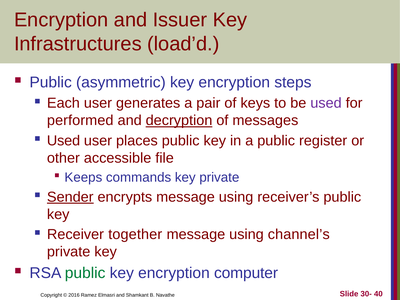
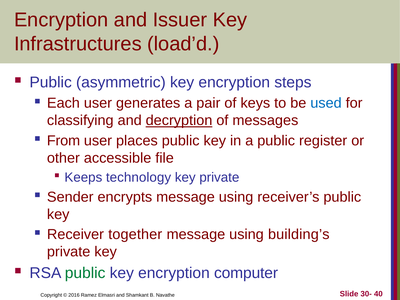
used colour: purple -> blue (326, 103)
performed: performed -> classifying (80, 121)
Used: Used -> From (63, 141)
commands: commands -> technology (139, 177)
Sender underline: present -> none (70, 197)
channel’s: channel’s -> building’s (299, 234)
